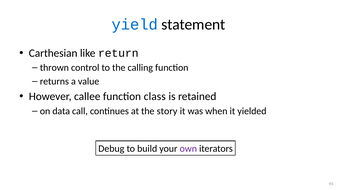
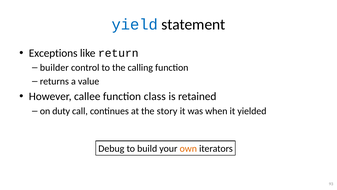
Carthesian: Carthesian -> Exceptions (53, 53)
thrown: thrown -> builder (54, 68)
data: data -> duty (61, 111)
own colour: purple -> orange (188, 148)
